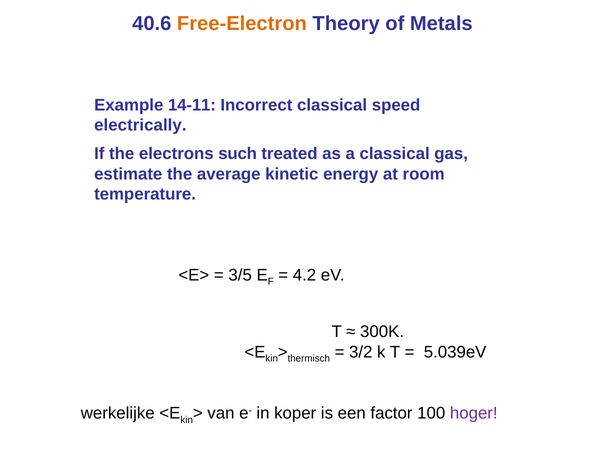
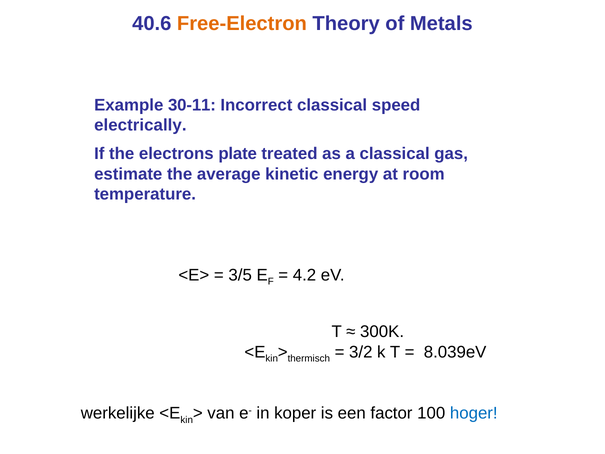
14-11: 14-11 -> 30-11 (192, 105)
such: such -> plate (238, 154)
5.039eV: 5.039eV -> 8.039eV (455, 352)
hoger colour: purple -> blue (474, 413)
